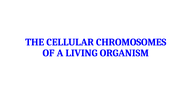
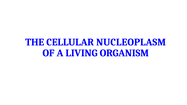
CHROMOSOMES: CHROMOSOMES -> NUCLEOPLASM (131, 42)
